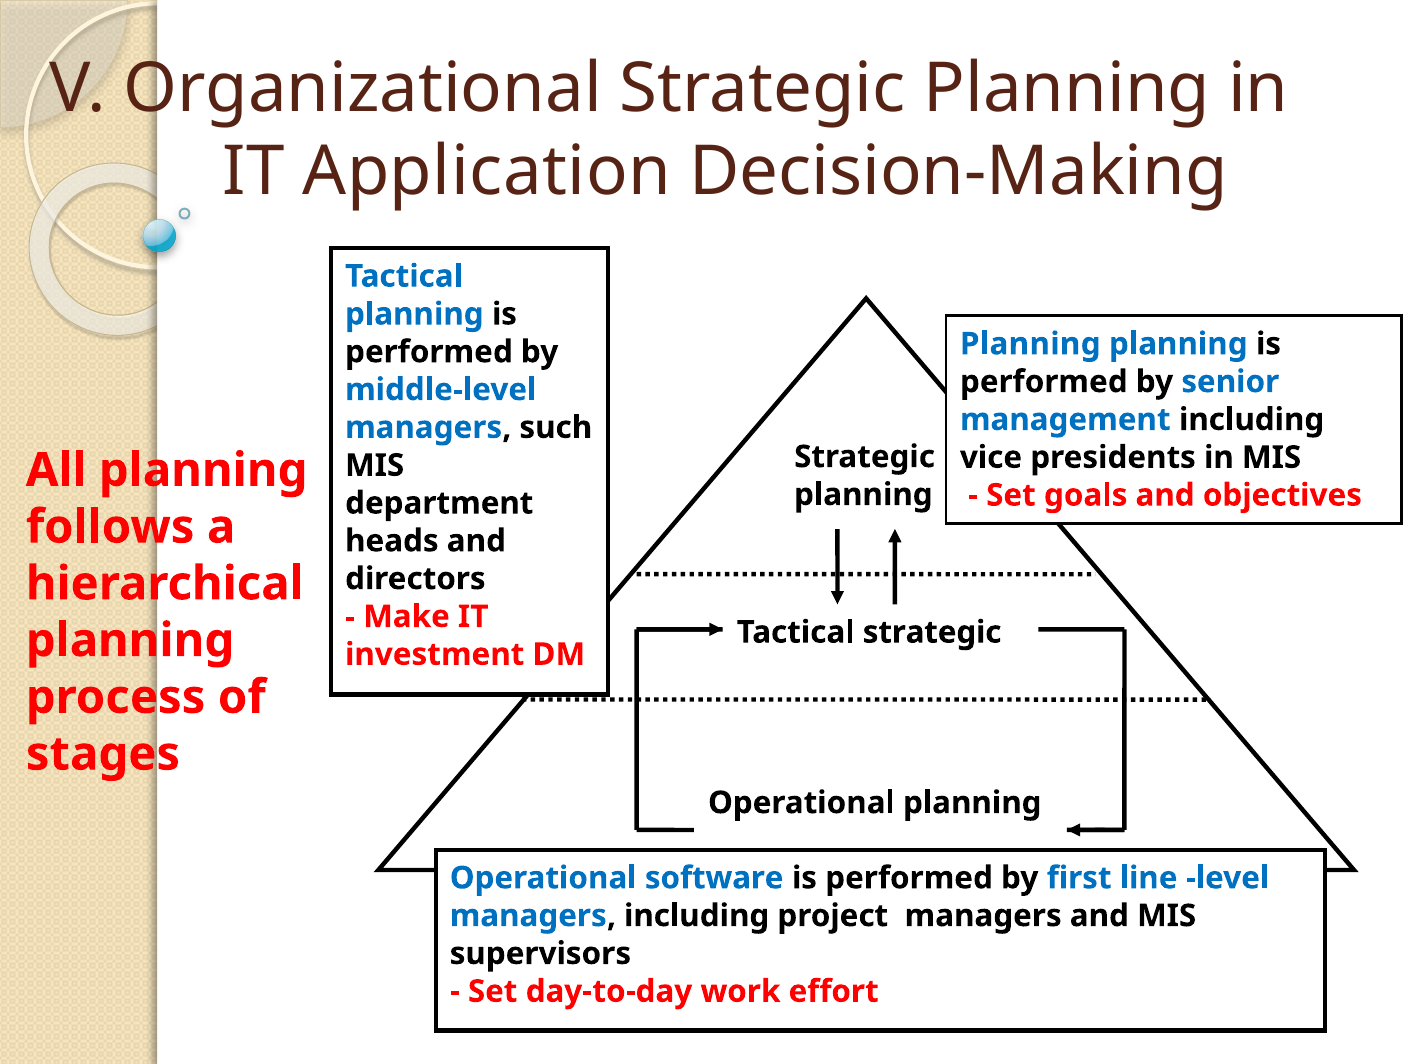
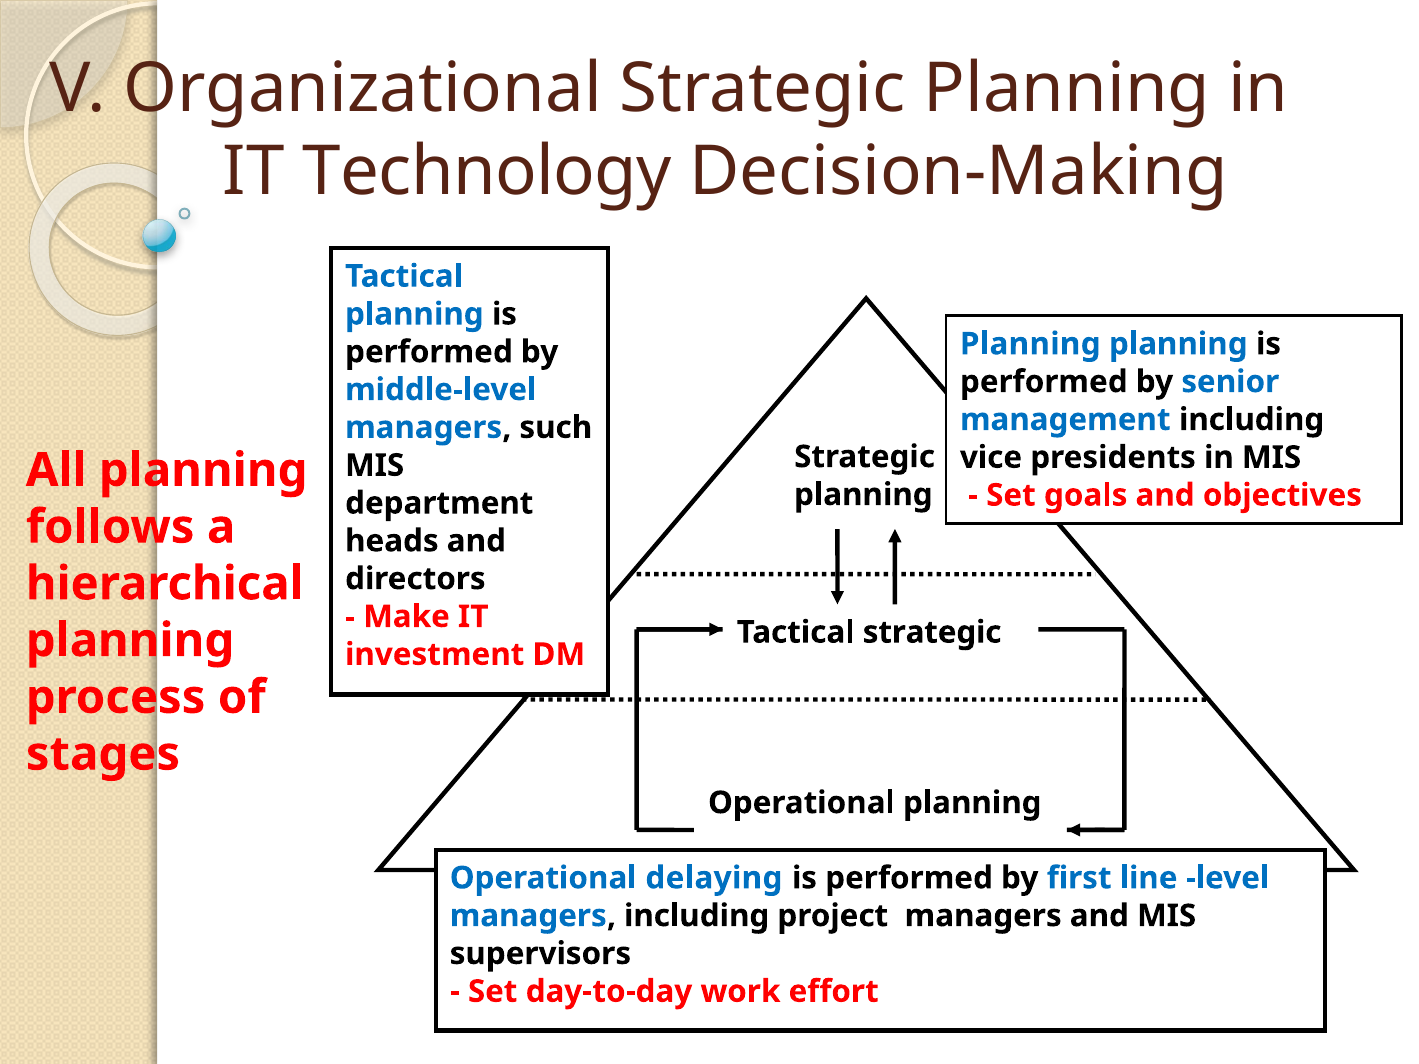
Application: Application -> Technology (487, 171)
software: software -> delaying (714, 878)
